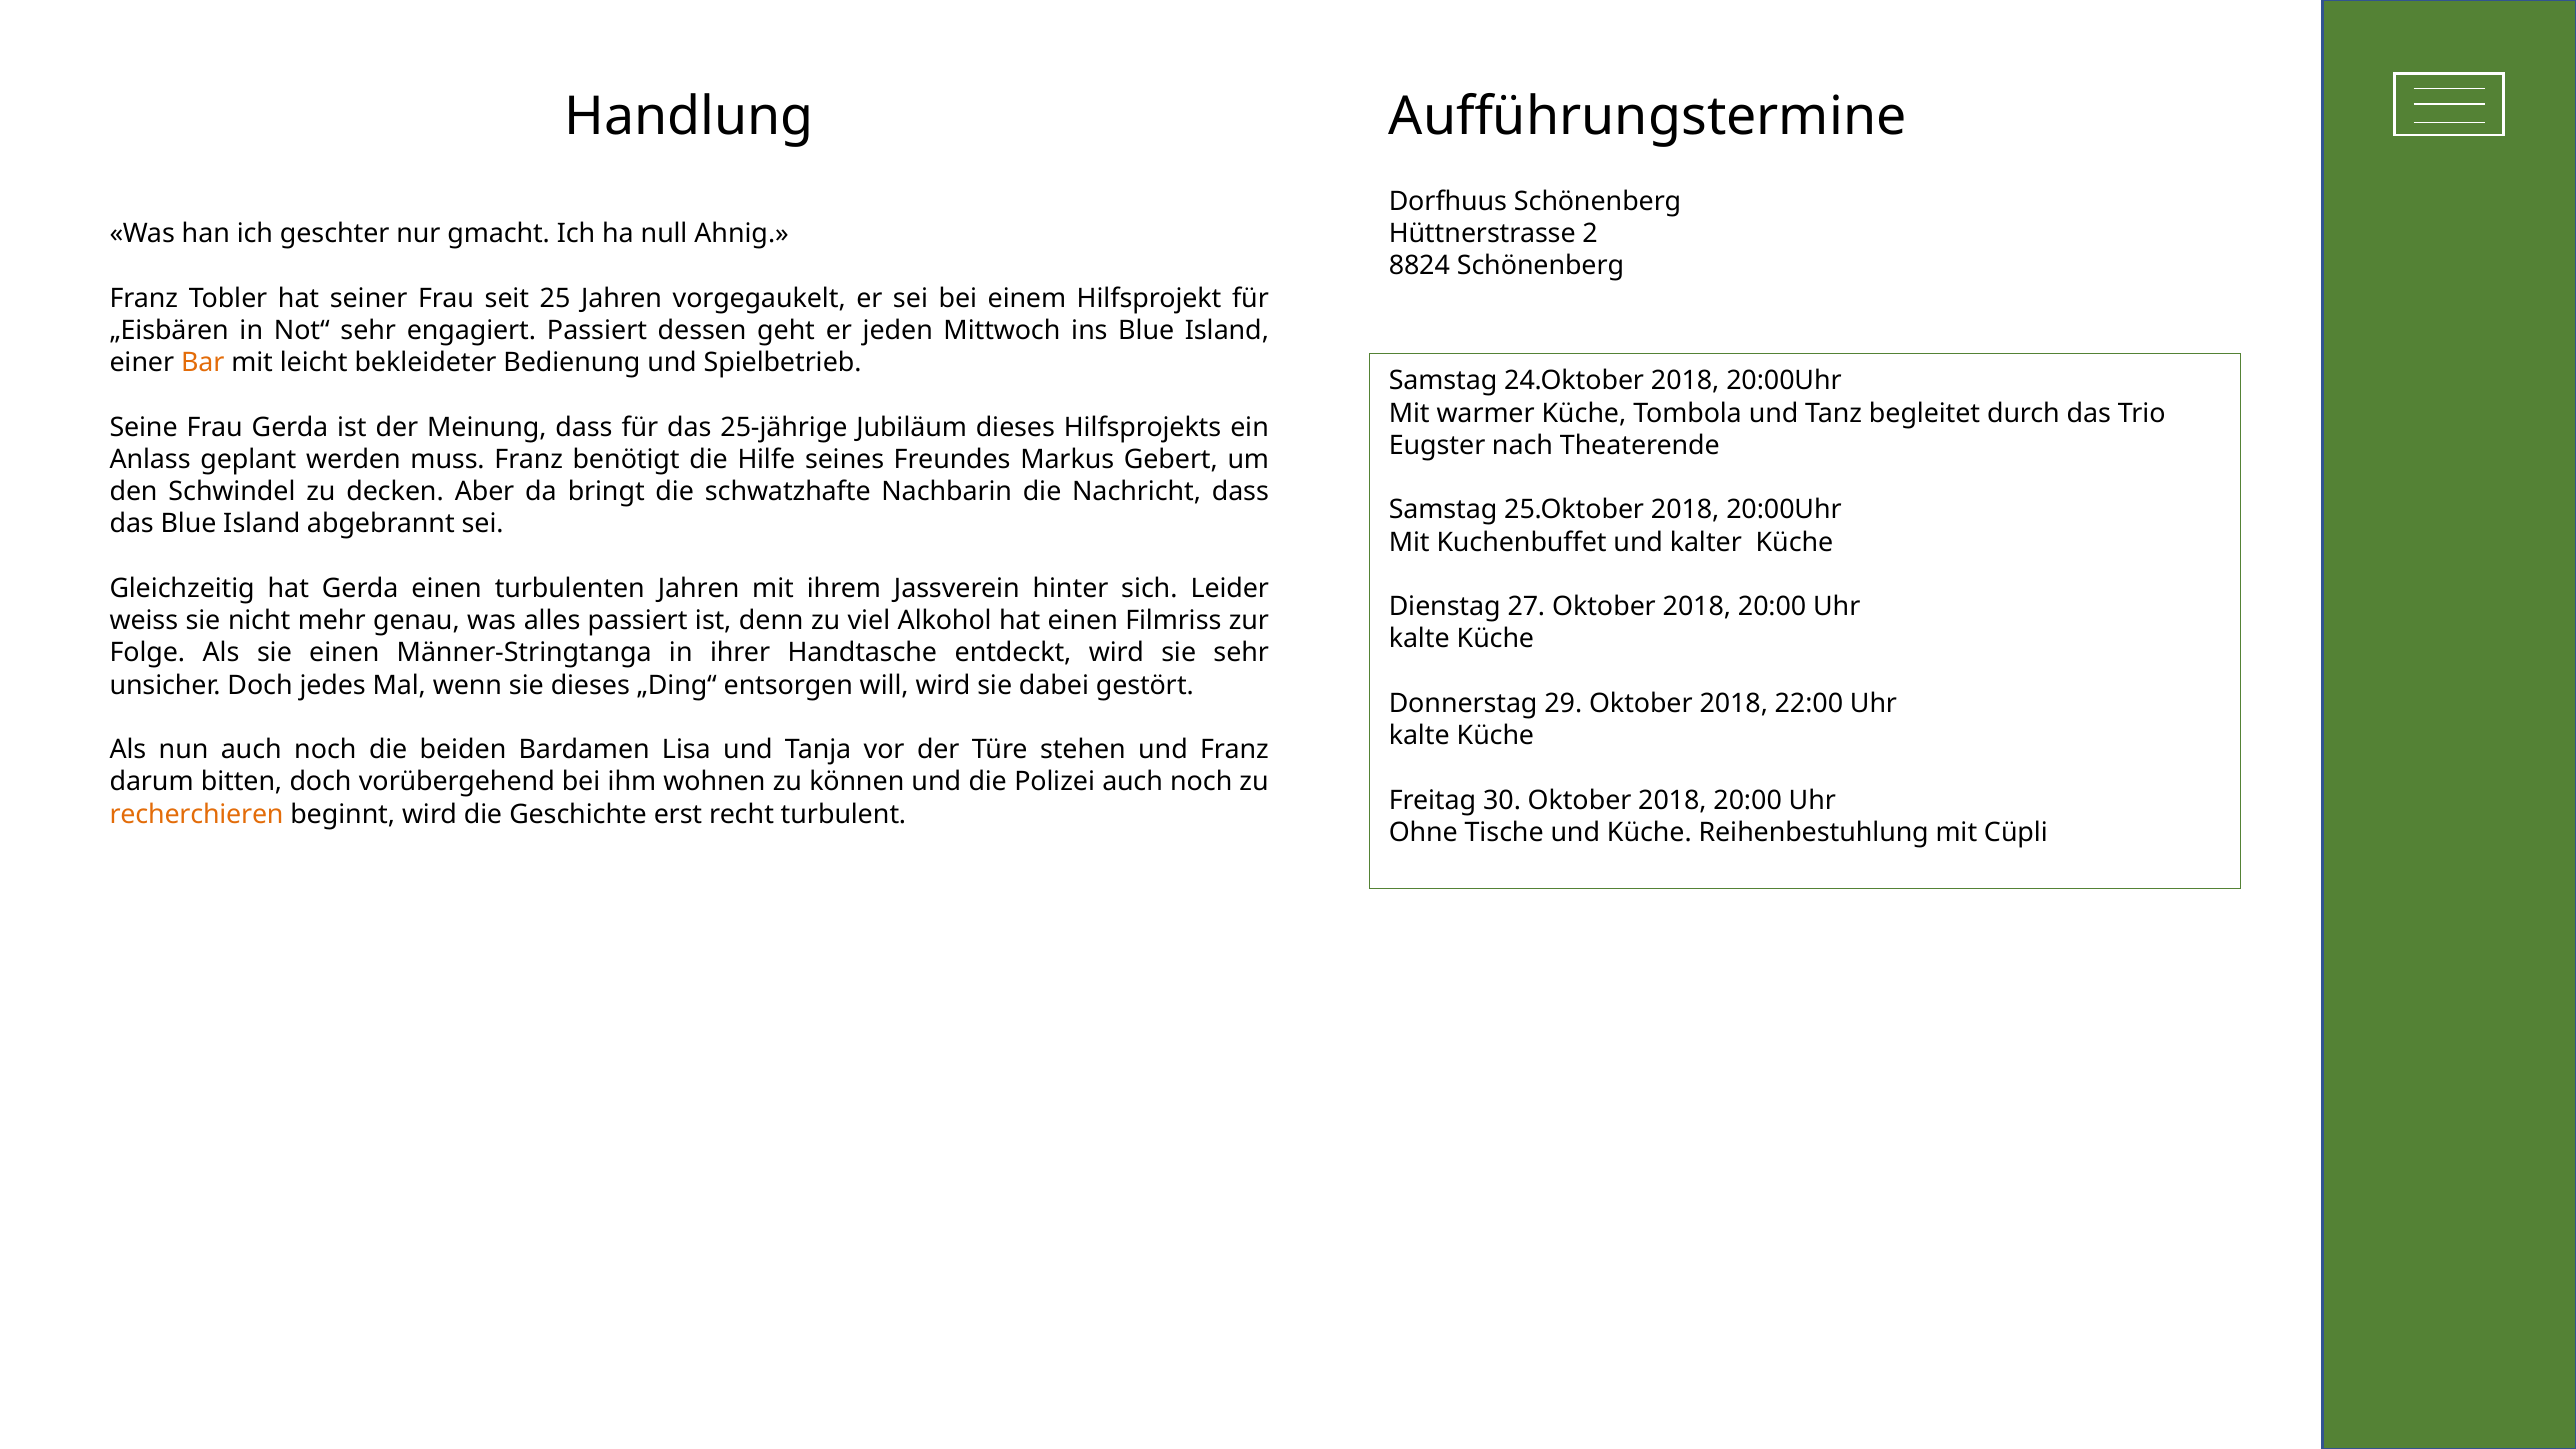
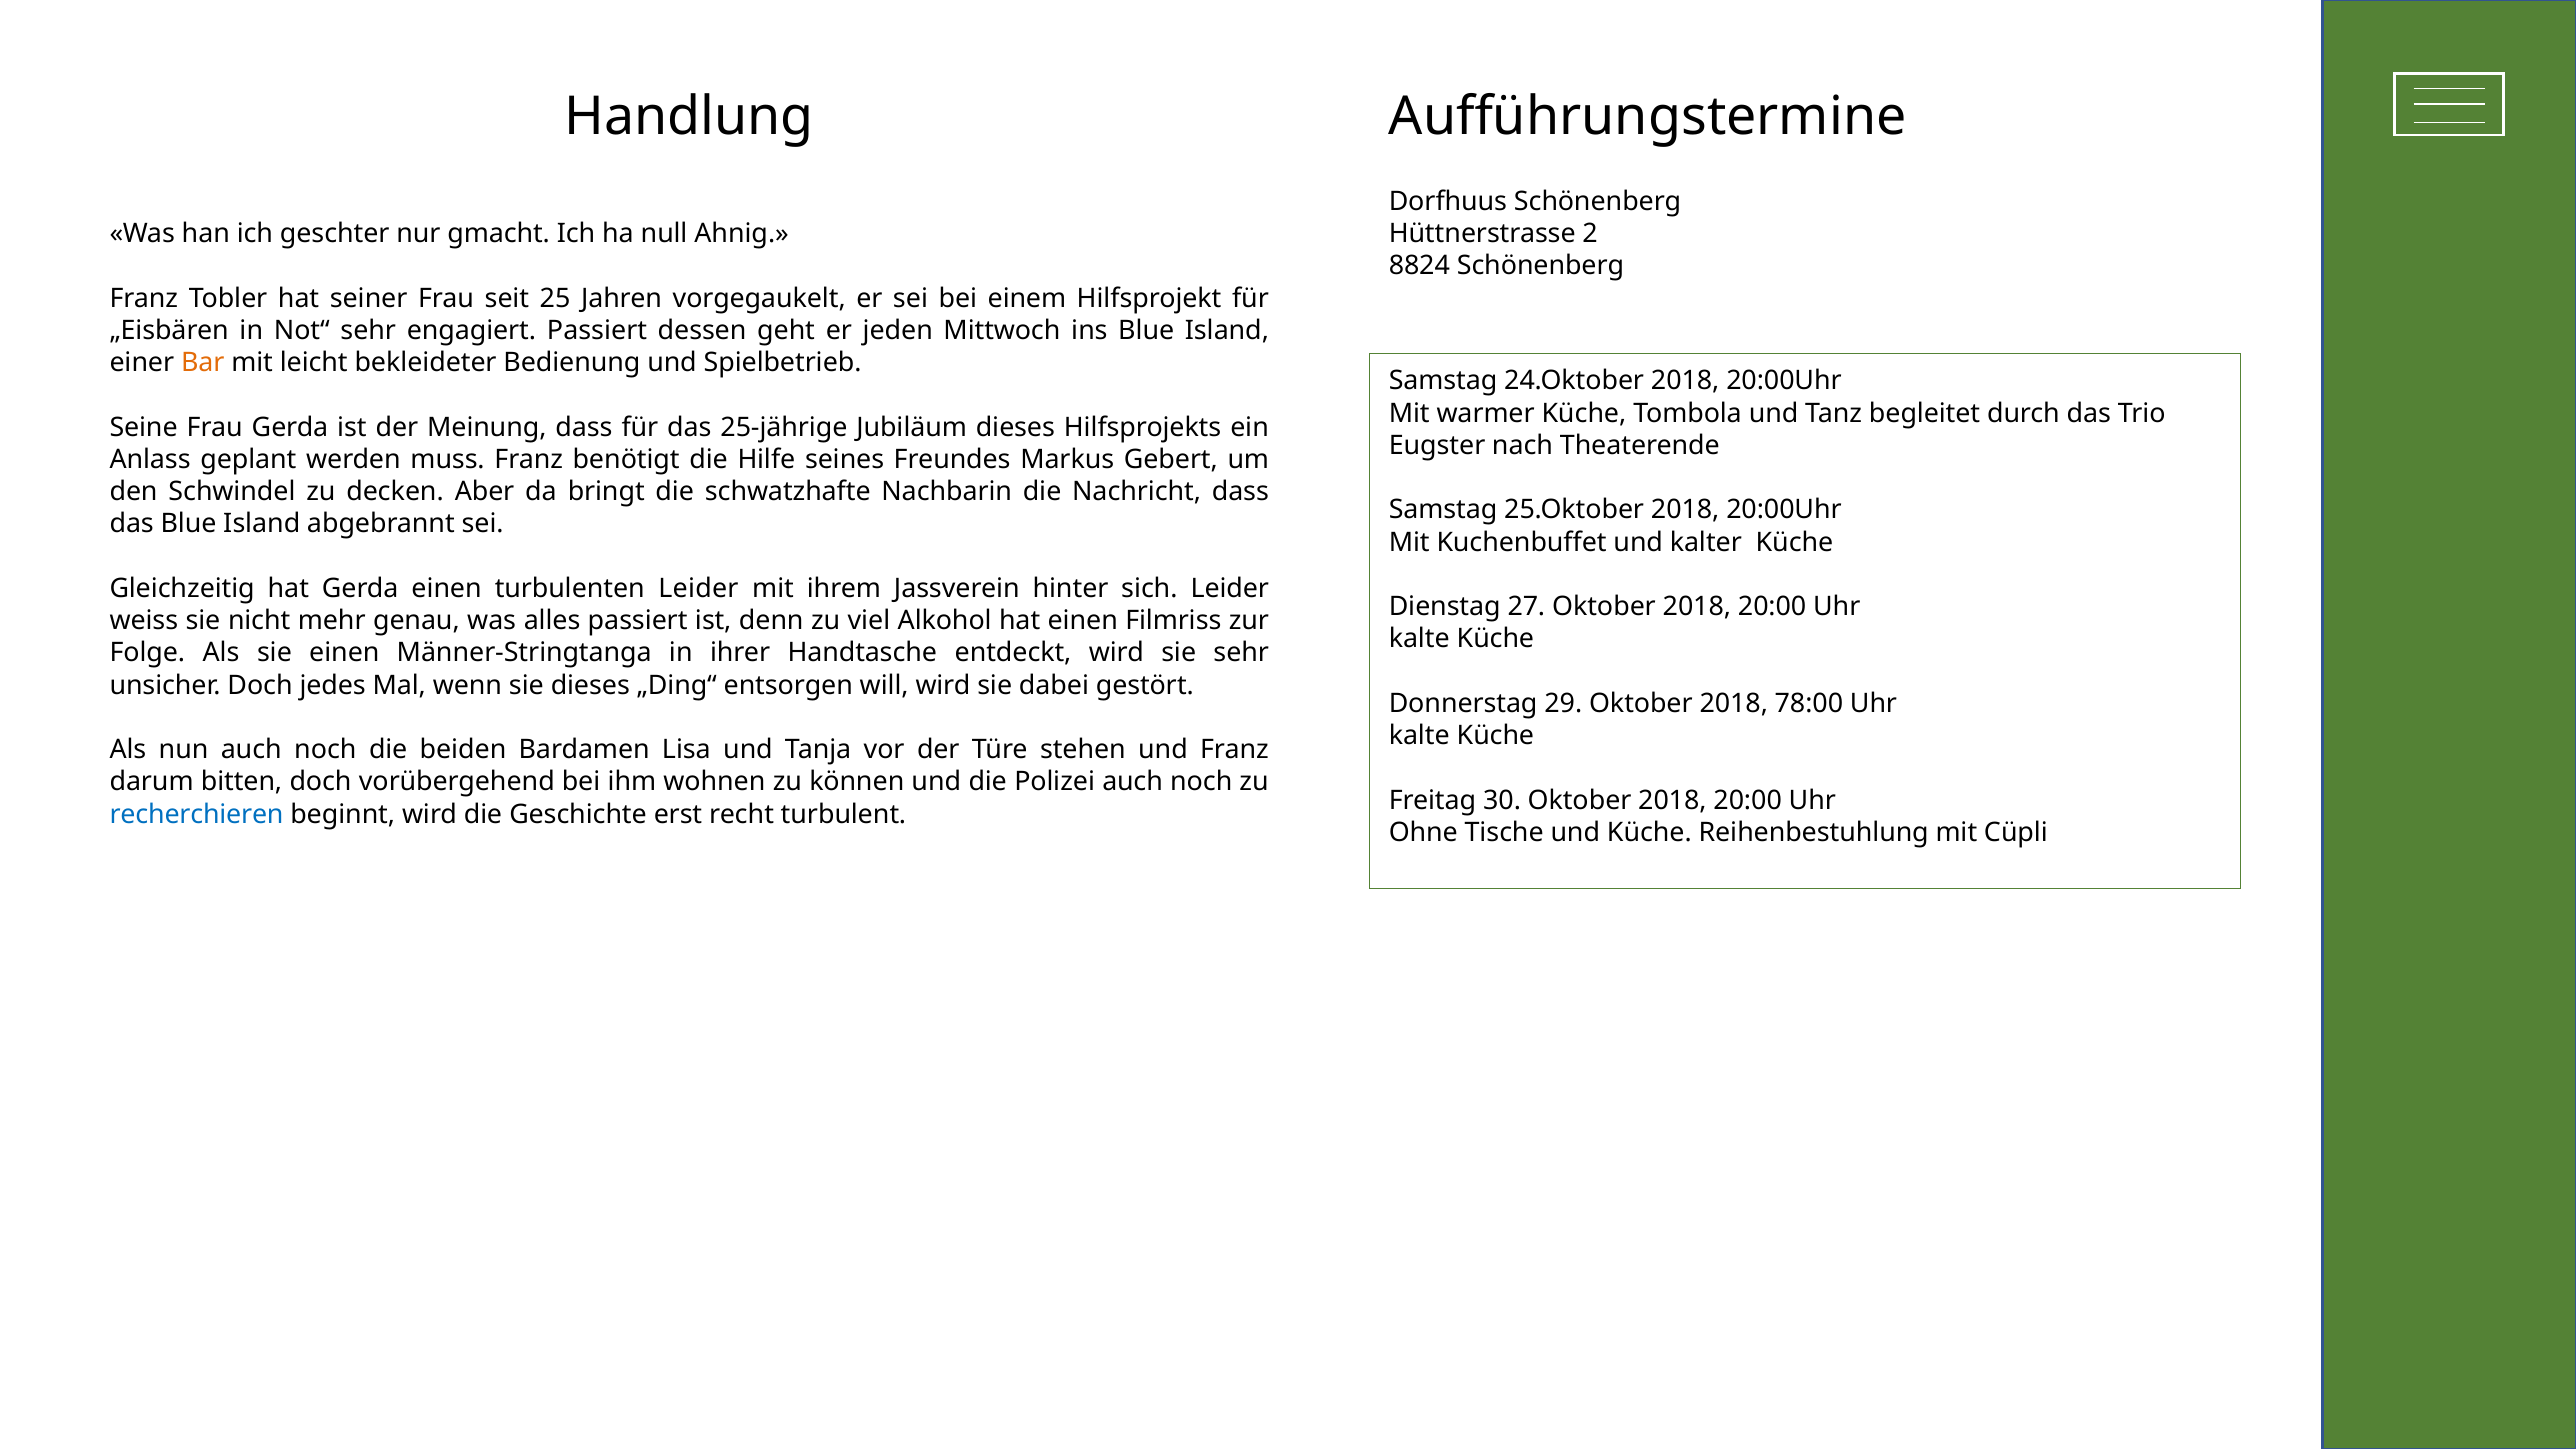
turbulenten Jahren: Jahren -> Leider (698, 589)
22:00: 22:00 -> 78:00 (1809, 704)
recherchieren colour: orange -> blue (197, 814)
